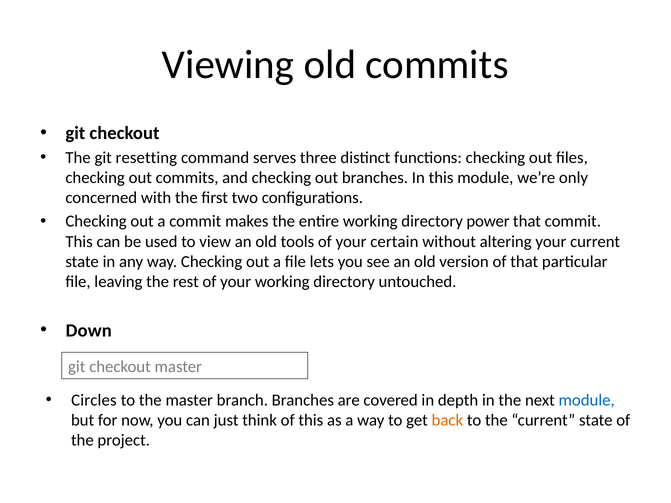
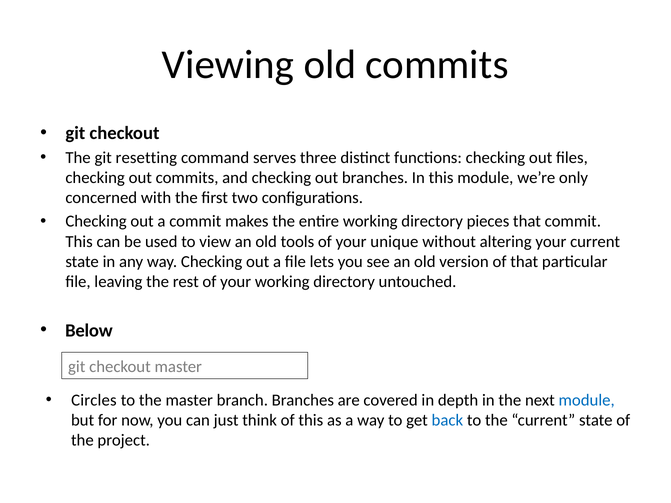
power: power -> pieces (488, 222)
certain: certain -> unique (394, 242)
Down: Down -> Below (89, 331)
back colour: orange -> blue (447, 421)
